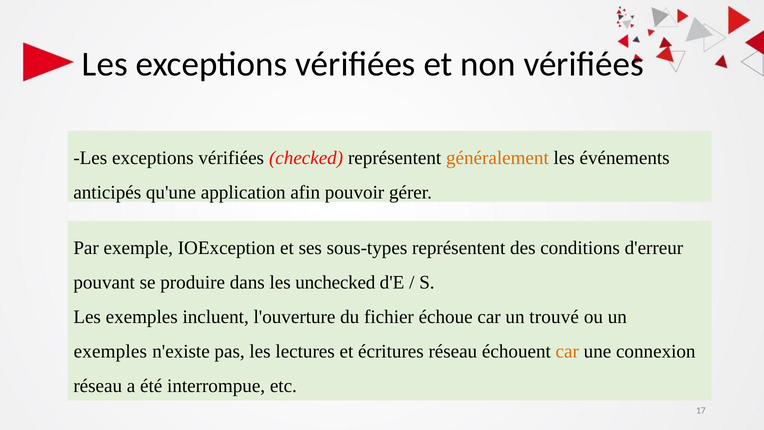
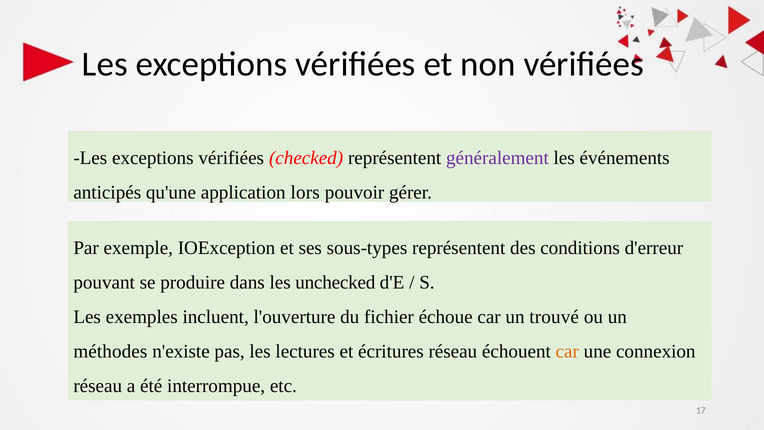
généralement colour: orange -> purple (497, 158)
afin: afin -> lors (305, 192)
exemples: exemples -> méthodes (110, 351)
